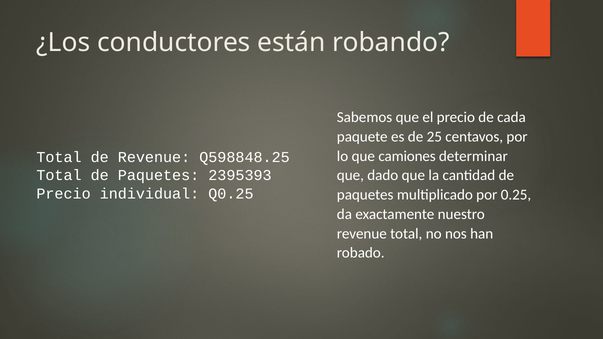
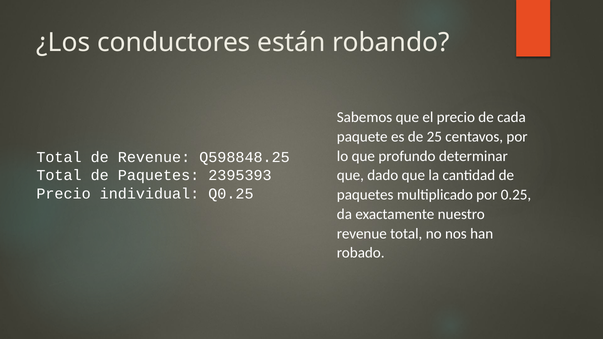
camiones: camiones -> profundo (407, 156)
